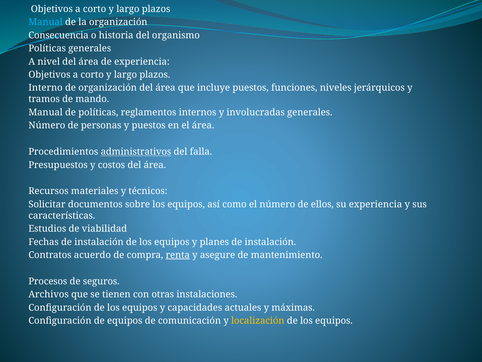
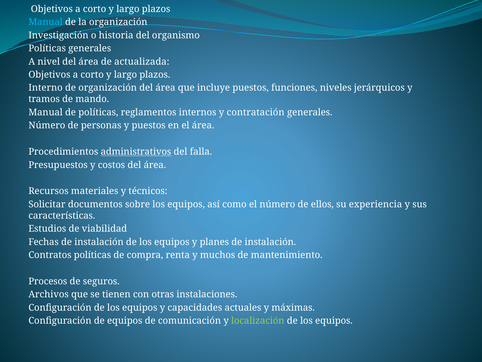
Consecuencia: Consecuencia -> Investigación (58, 35)
de experiencia: experiencia -> actualizada (142, 62)
involucradas: involucradas -> contratación (256, 112)
Contratos acuerdo: acuerdo -> políticas (92, 255)
renta underline: present -> none (178, 255)
asegure: asegure -> muchos (218, 255)
localización colour: yellow -> light green (258, 320)
